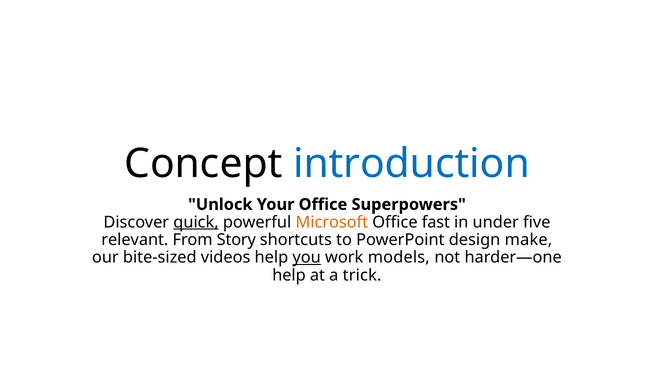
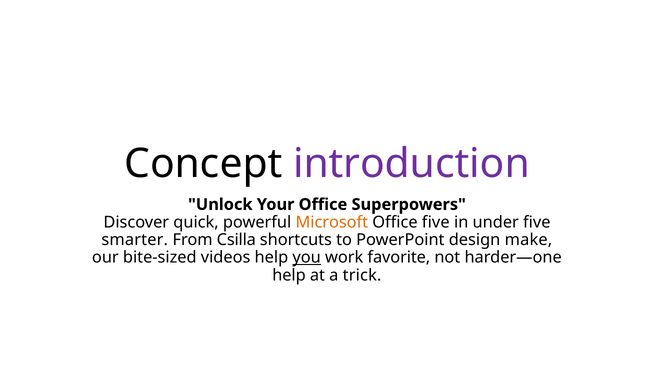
introduction colour: blue -> purple (411, 163)
quick underline: present -> none (196, 222)
Office fast: fast -> five (436, 222)
relevant: relevant -> smarter (135, 240)
Story: Story -> Csilla (236, 240)
models: models -> favorite (399, 257)
